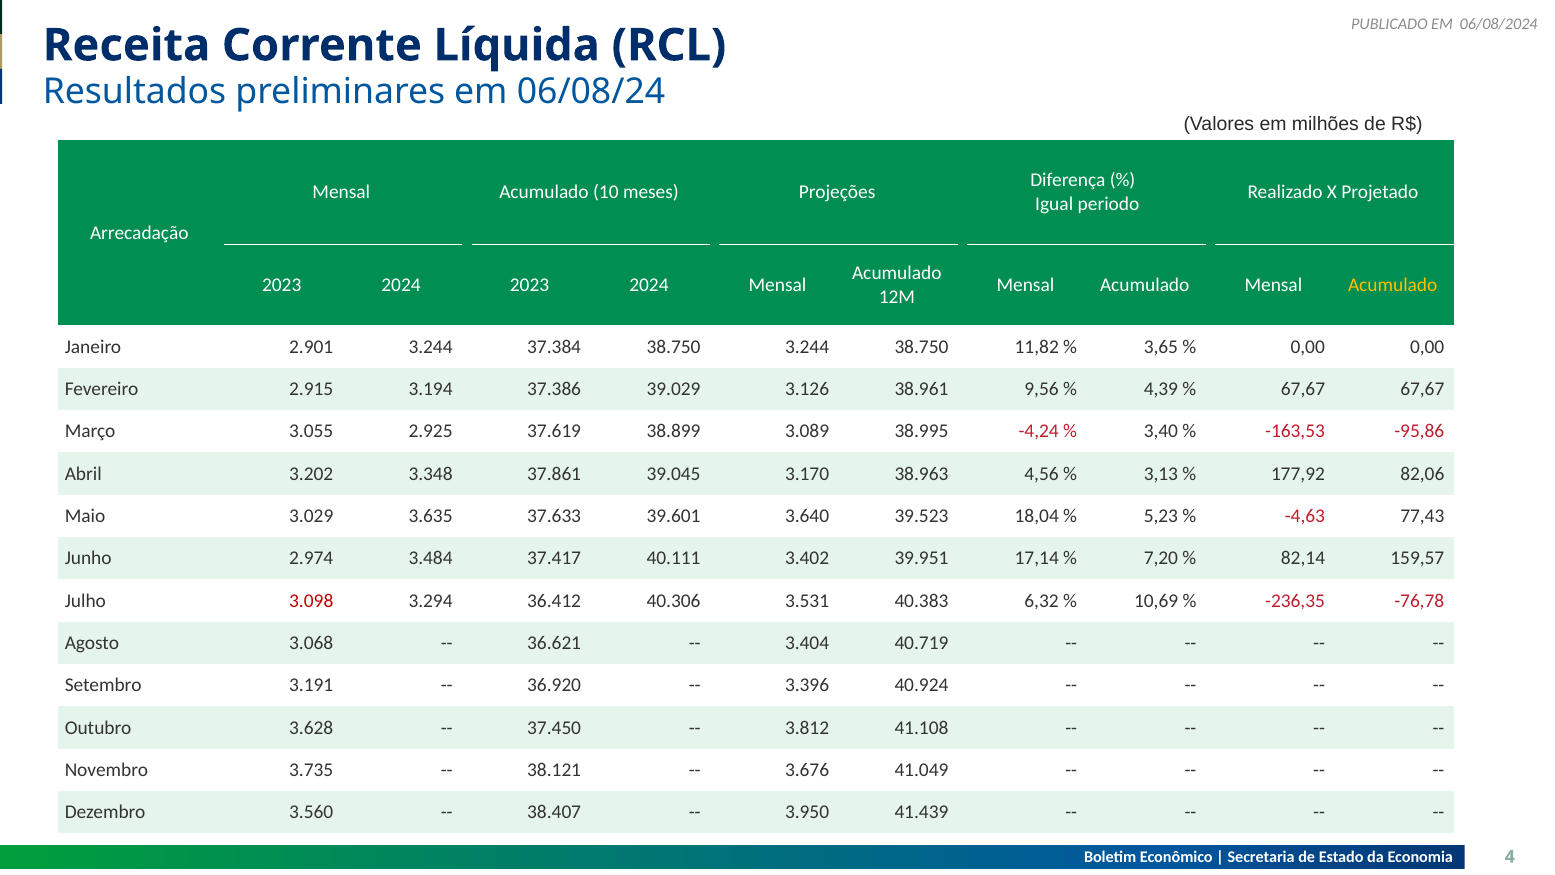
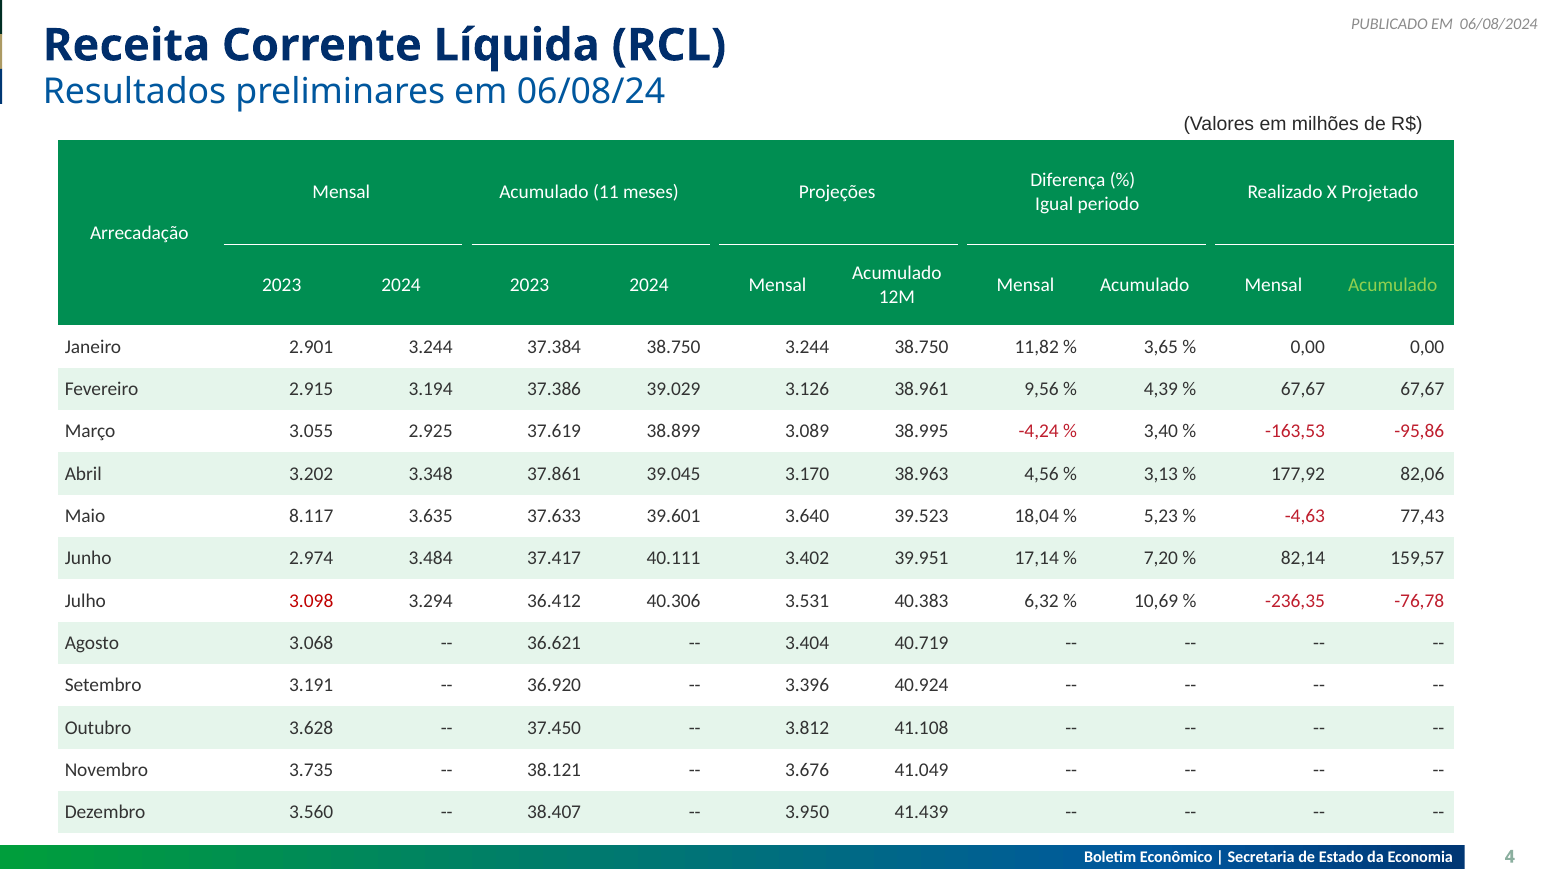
10: 10 -> 11 (606, 192)
Acumulado colour: yellow -> light green (1393, 285)
3.029: 3.029 -> 8.117 (311, 516)
